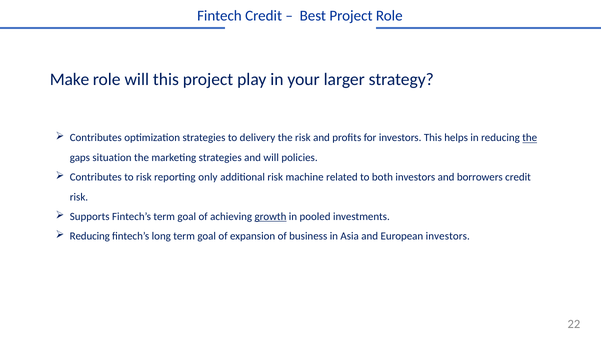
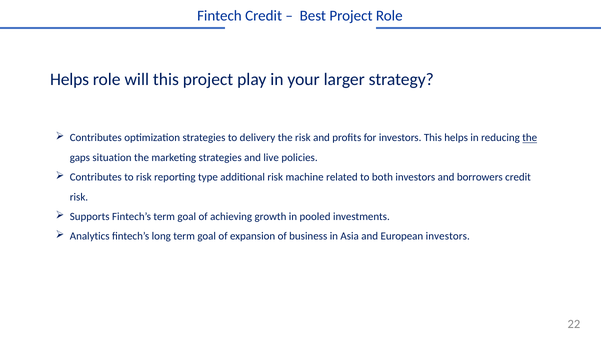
Make: Make -> Helps (70, 79)
and will: will -> live (271, 158)
only: only -> type (208, 177)
growth underline: present -> none (270, 217)
Reducing: Reducing -> Analytics (90, 236)
